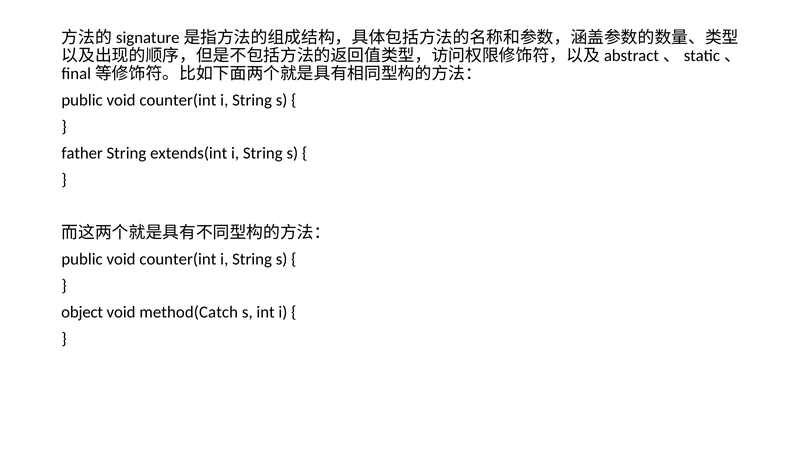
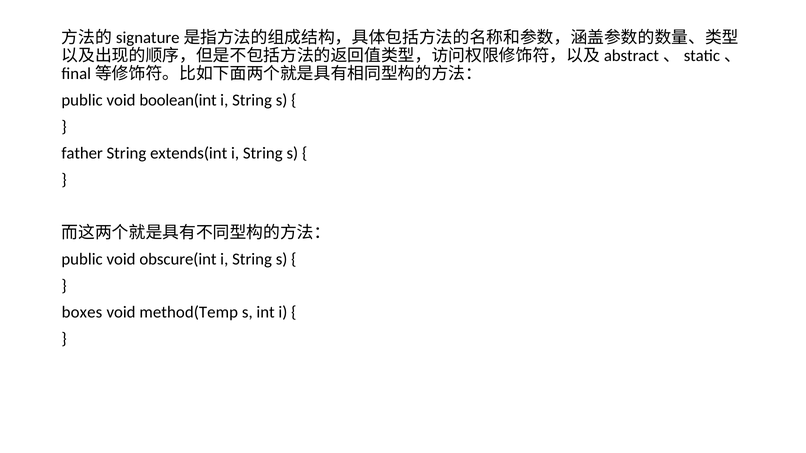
counter(int: counter(int -> boolean(int (178, 100)
counter(int: counter(int -> obscure(int (178, 260)
object: object -> boxes (82, 313)
method(Catch: method(Catch -> method(Temp (189, 313)
